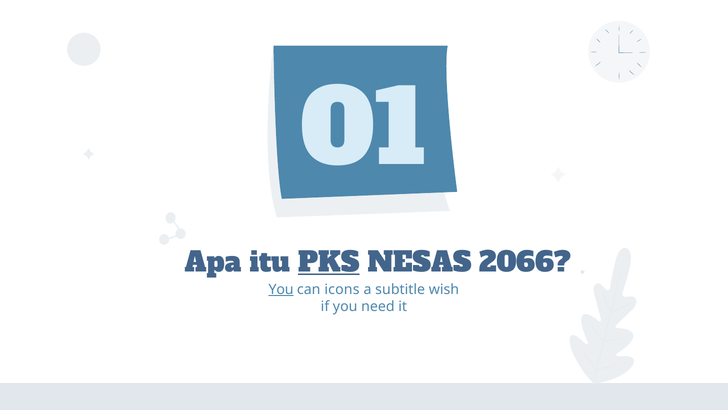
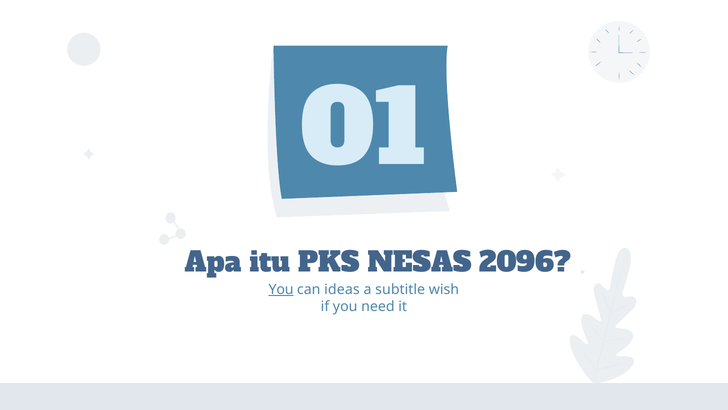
PKS underline: present -> none (329, 262)
2066: 2066 -> 2096 (525, 262)
icons: icons -> ideas (342, 289)
